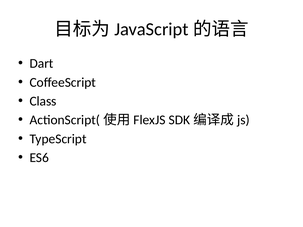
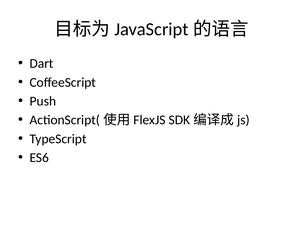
Class: Class -> Push (43, 101)
